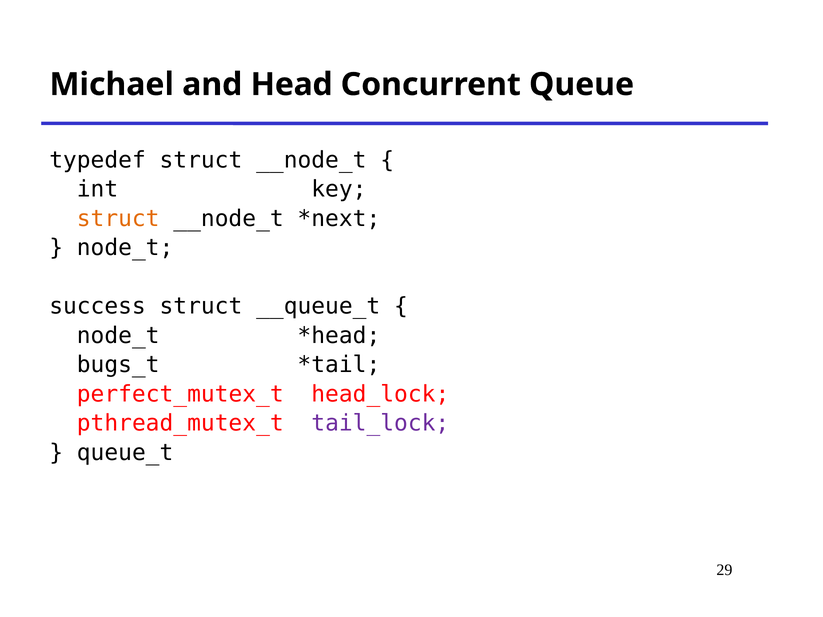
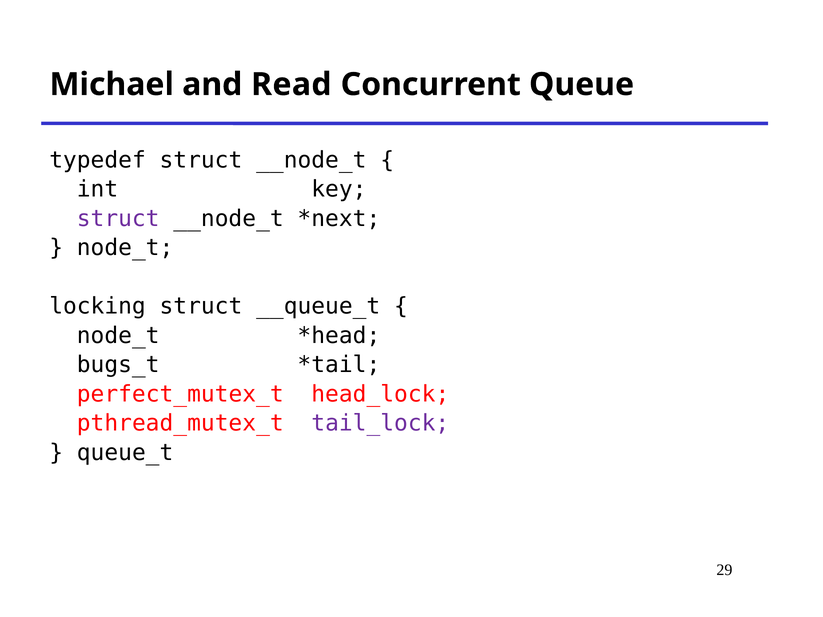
Head: Head -> Read (291, 85)
struct colour: orange -> purple (118, 219)
success: success -> locking (98, 307)
